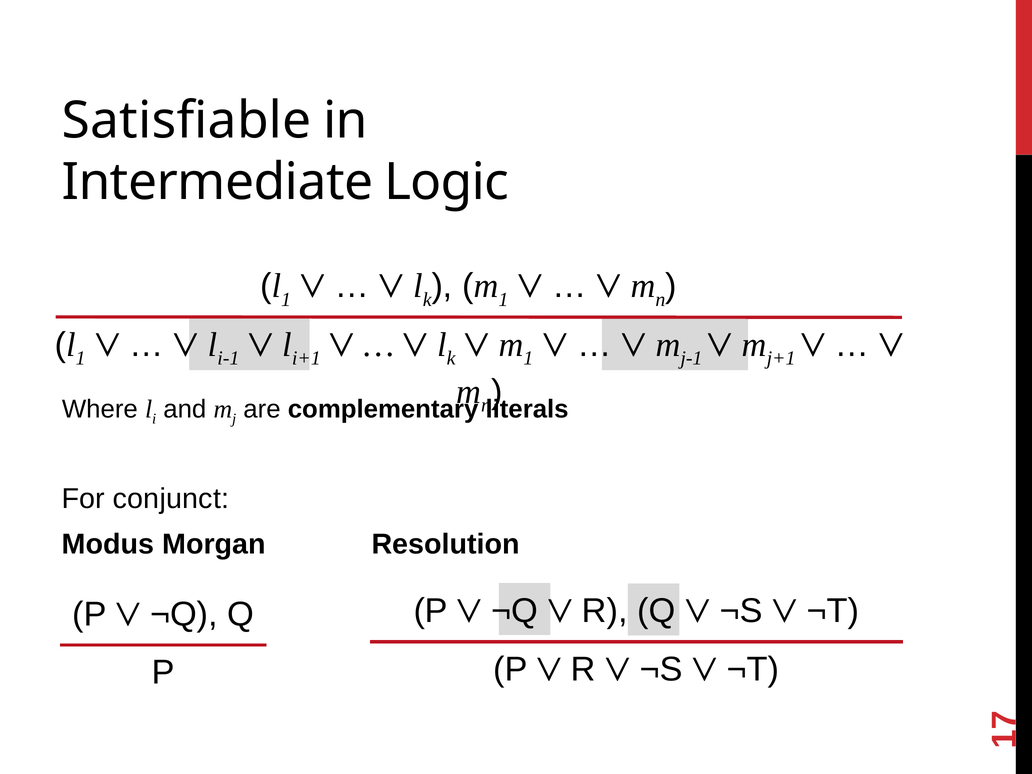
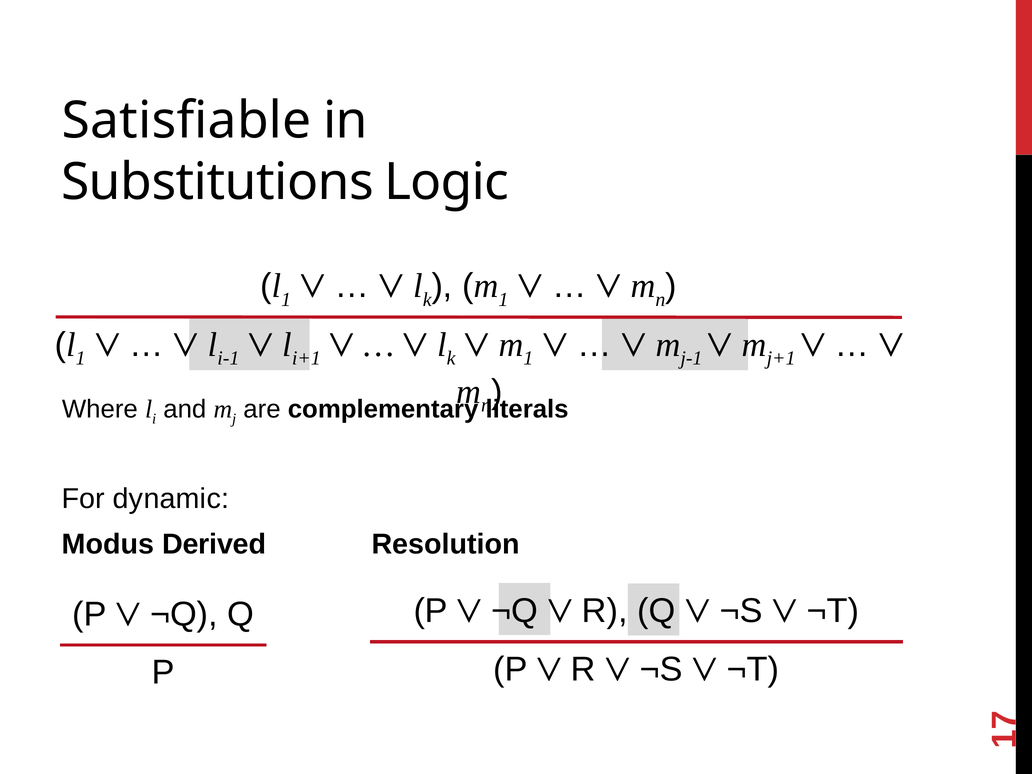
Intermediate: Intermediate -> Substitutions (217, 182)
conjunct: conjunct -> dynamic (171, 499)
Morgan: Morgan -> Derived (214, 544)
